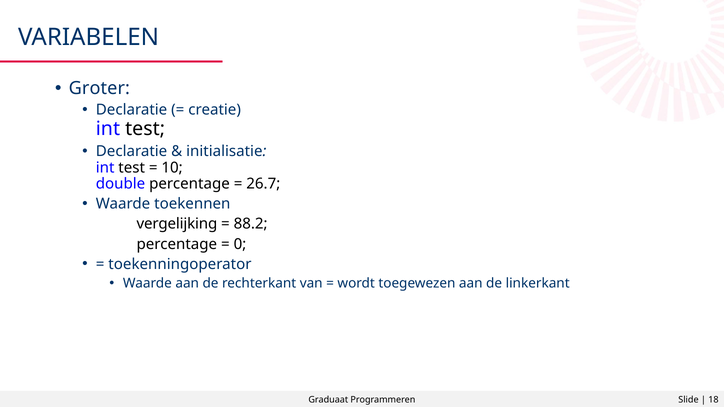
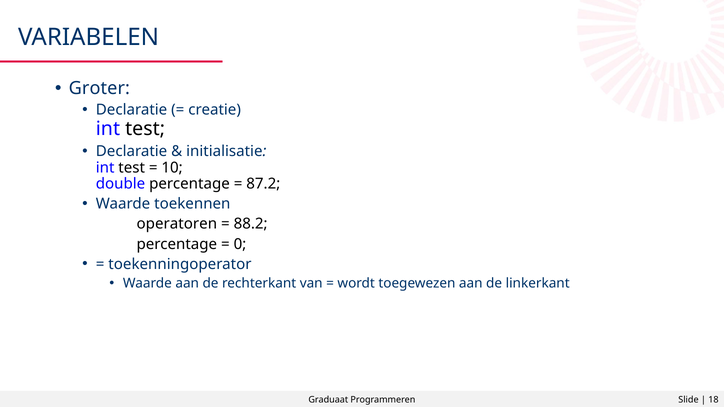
26.7: 26.7 -> 87.2 (263, 184)
vergelijking: vergelijking -> operatoren (177, 224)
